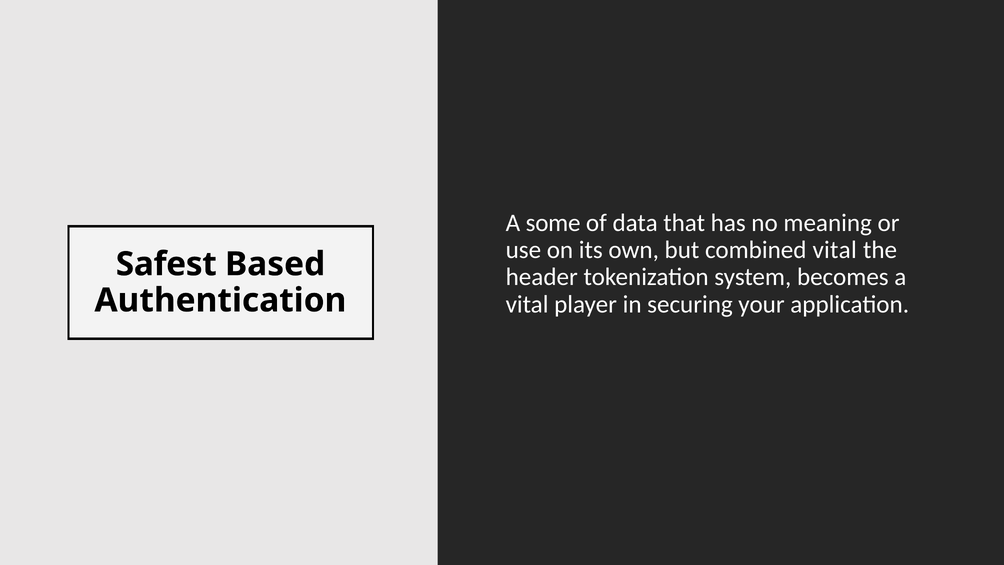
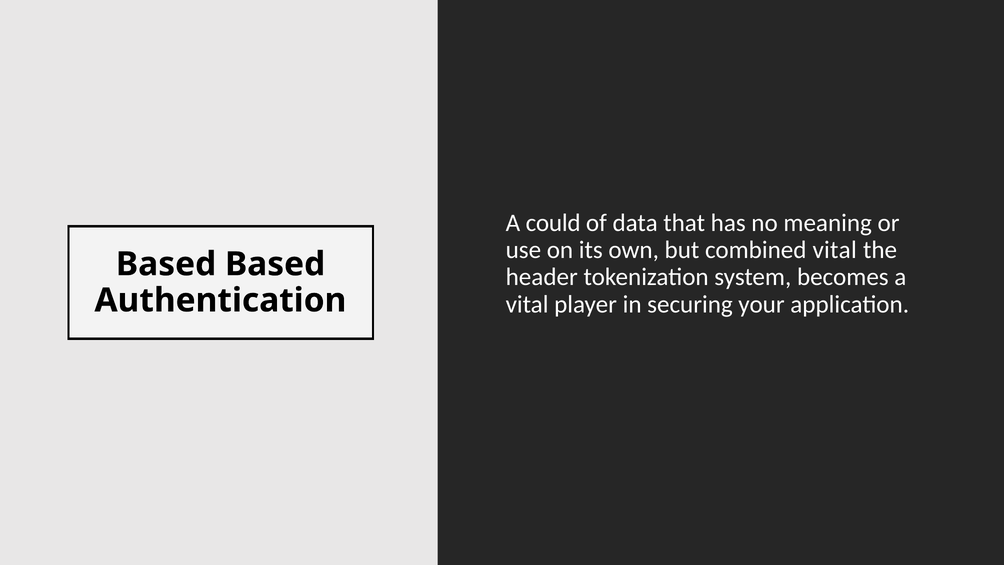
some: some -> could (553, 223)
Safest: Safest -> Based (166, 264)
